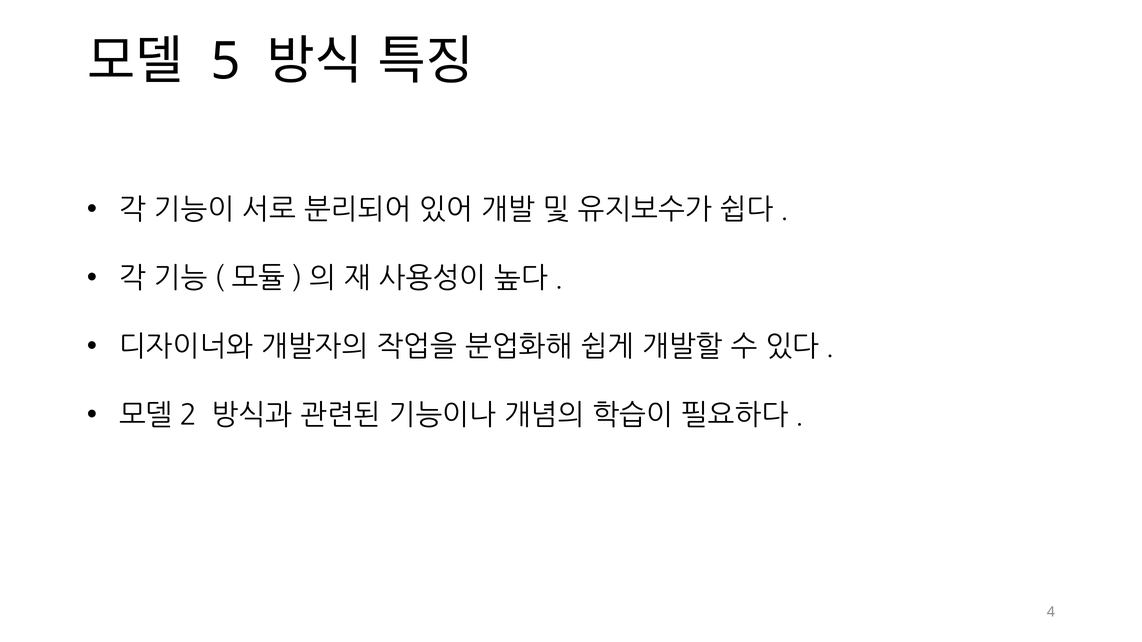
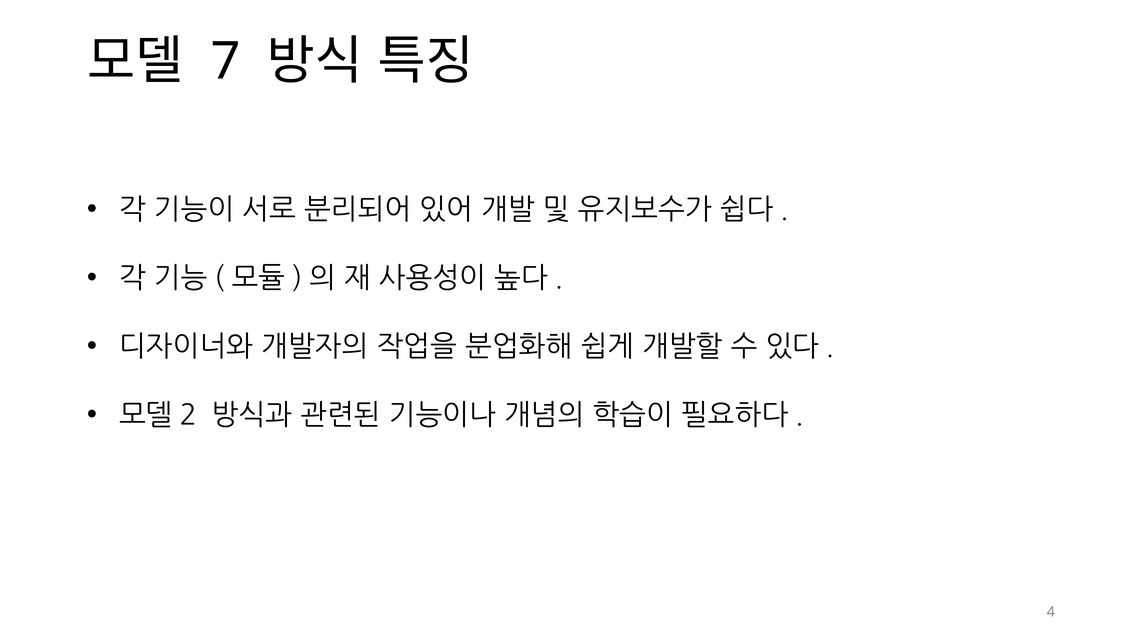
5: 5 -> 7 (226, 62)
